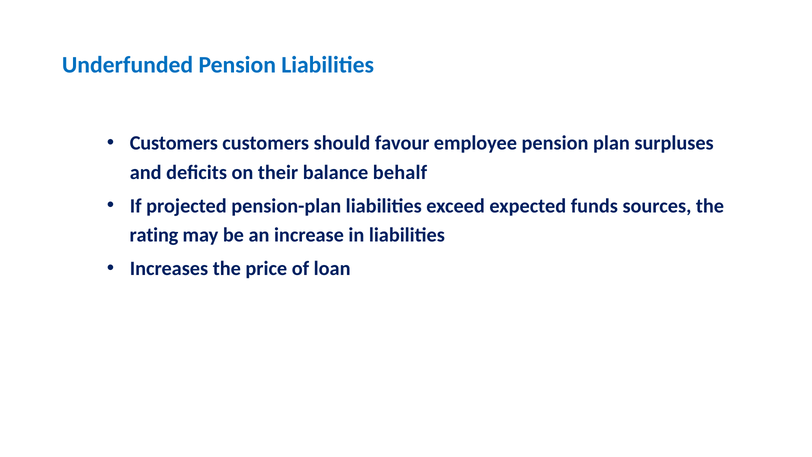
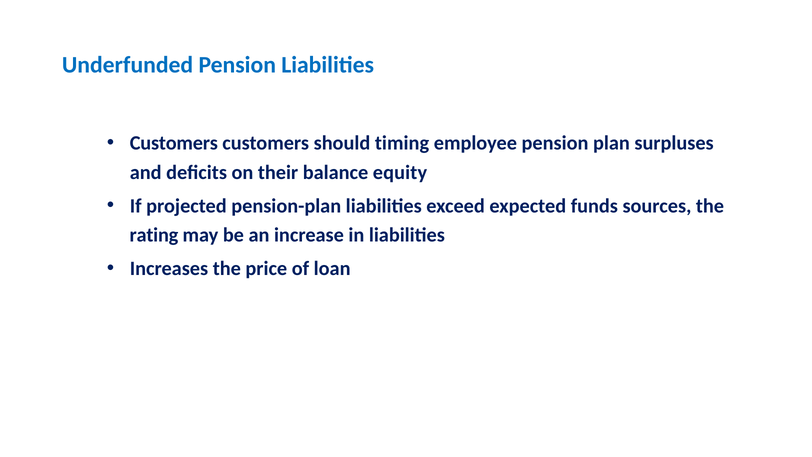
favour: favour -> timing (402, 143)
behalf: behalf -> equity (400, 172)
